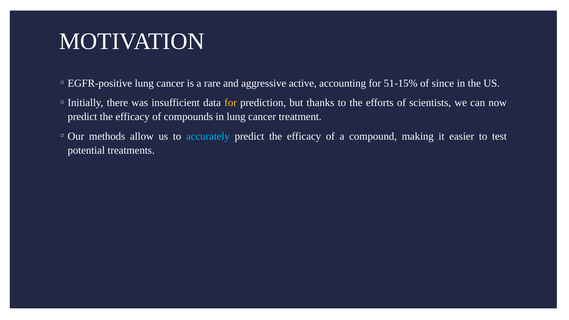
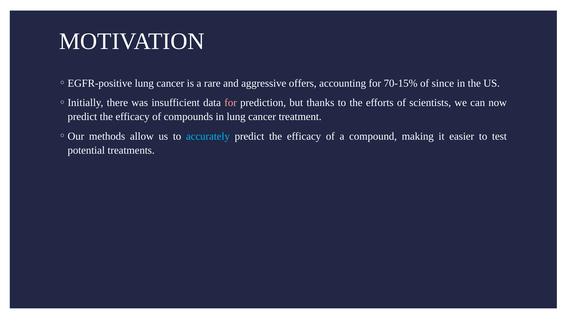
active: active -> offers (303, 83)
51-15%: 51-15% -> 70-15% (401, 83)
for colour: yellow -> pink (231, 103)
